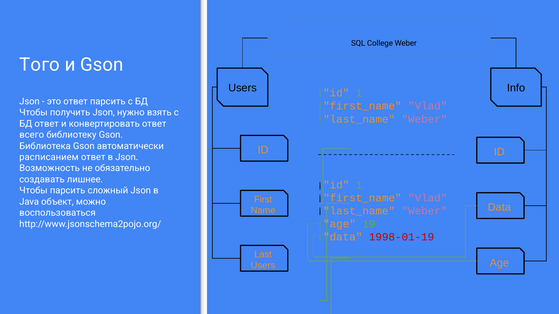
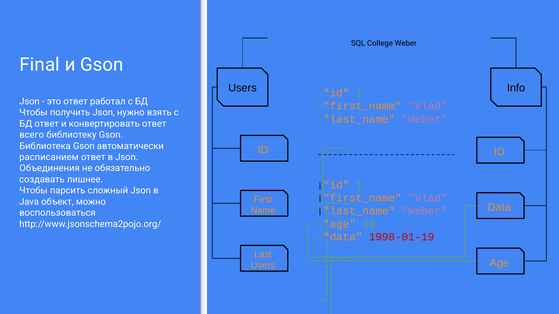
Того: Того -> Final (40, 65)
ответ парсить: парсить -> работал (108, 101)
Возможность: Возможность -> Объединения (50, 169)
